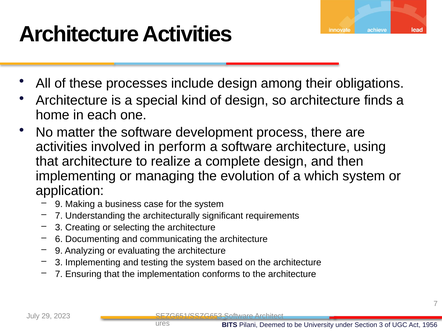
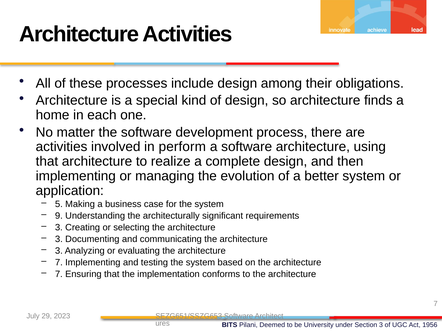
which: which -> better (322, 176)
9: 9 -> 5 (59, 204)
7: 7 -> 9 (59, 216)
6: 6 -> 3 (59, 239)
9: 9 -> 3 (59, 251)
3: 3 -> 7 (59, 263)
